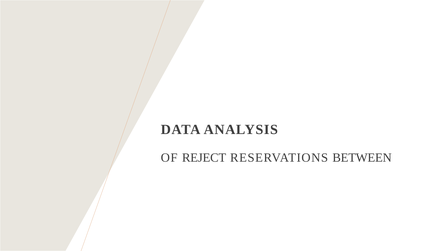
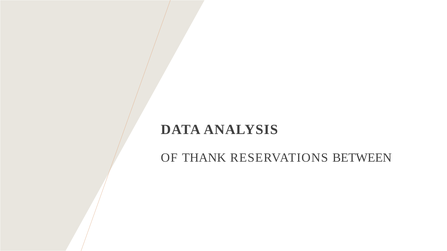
REJECT: REJECT -> THANK (204, 158)
